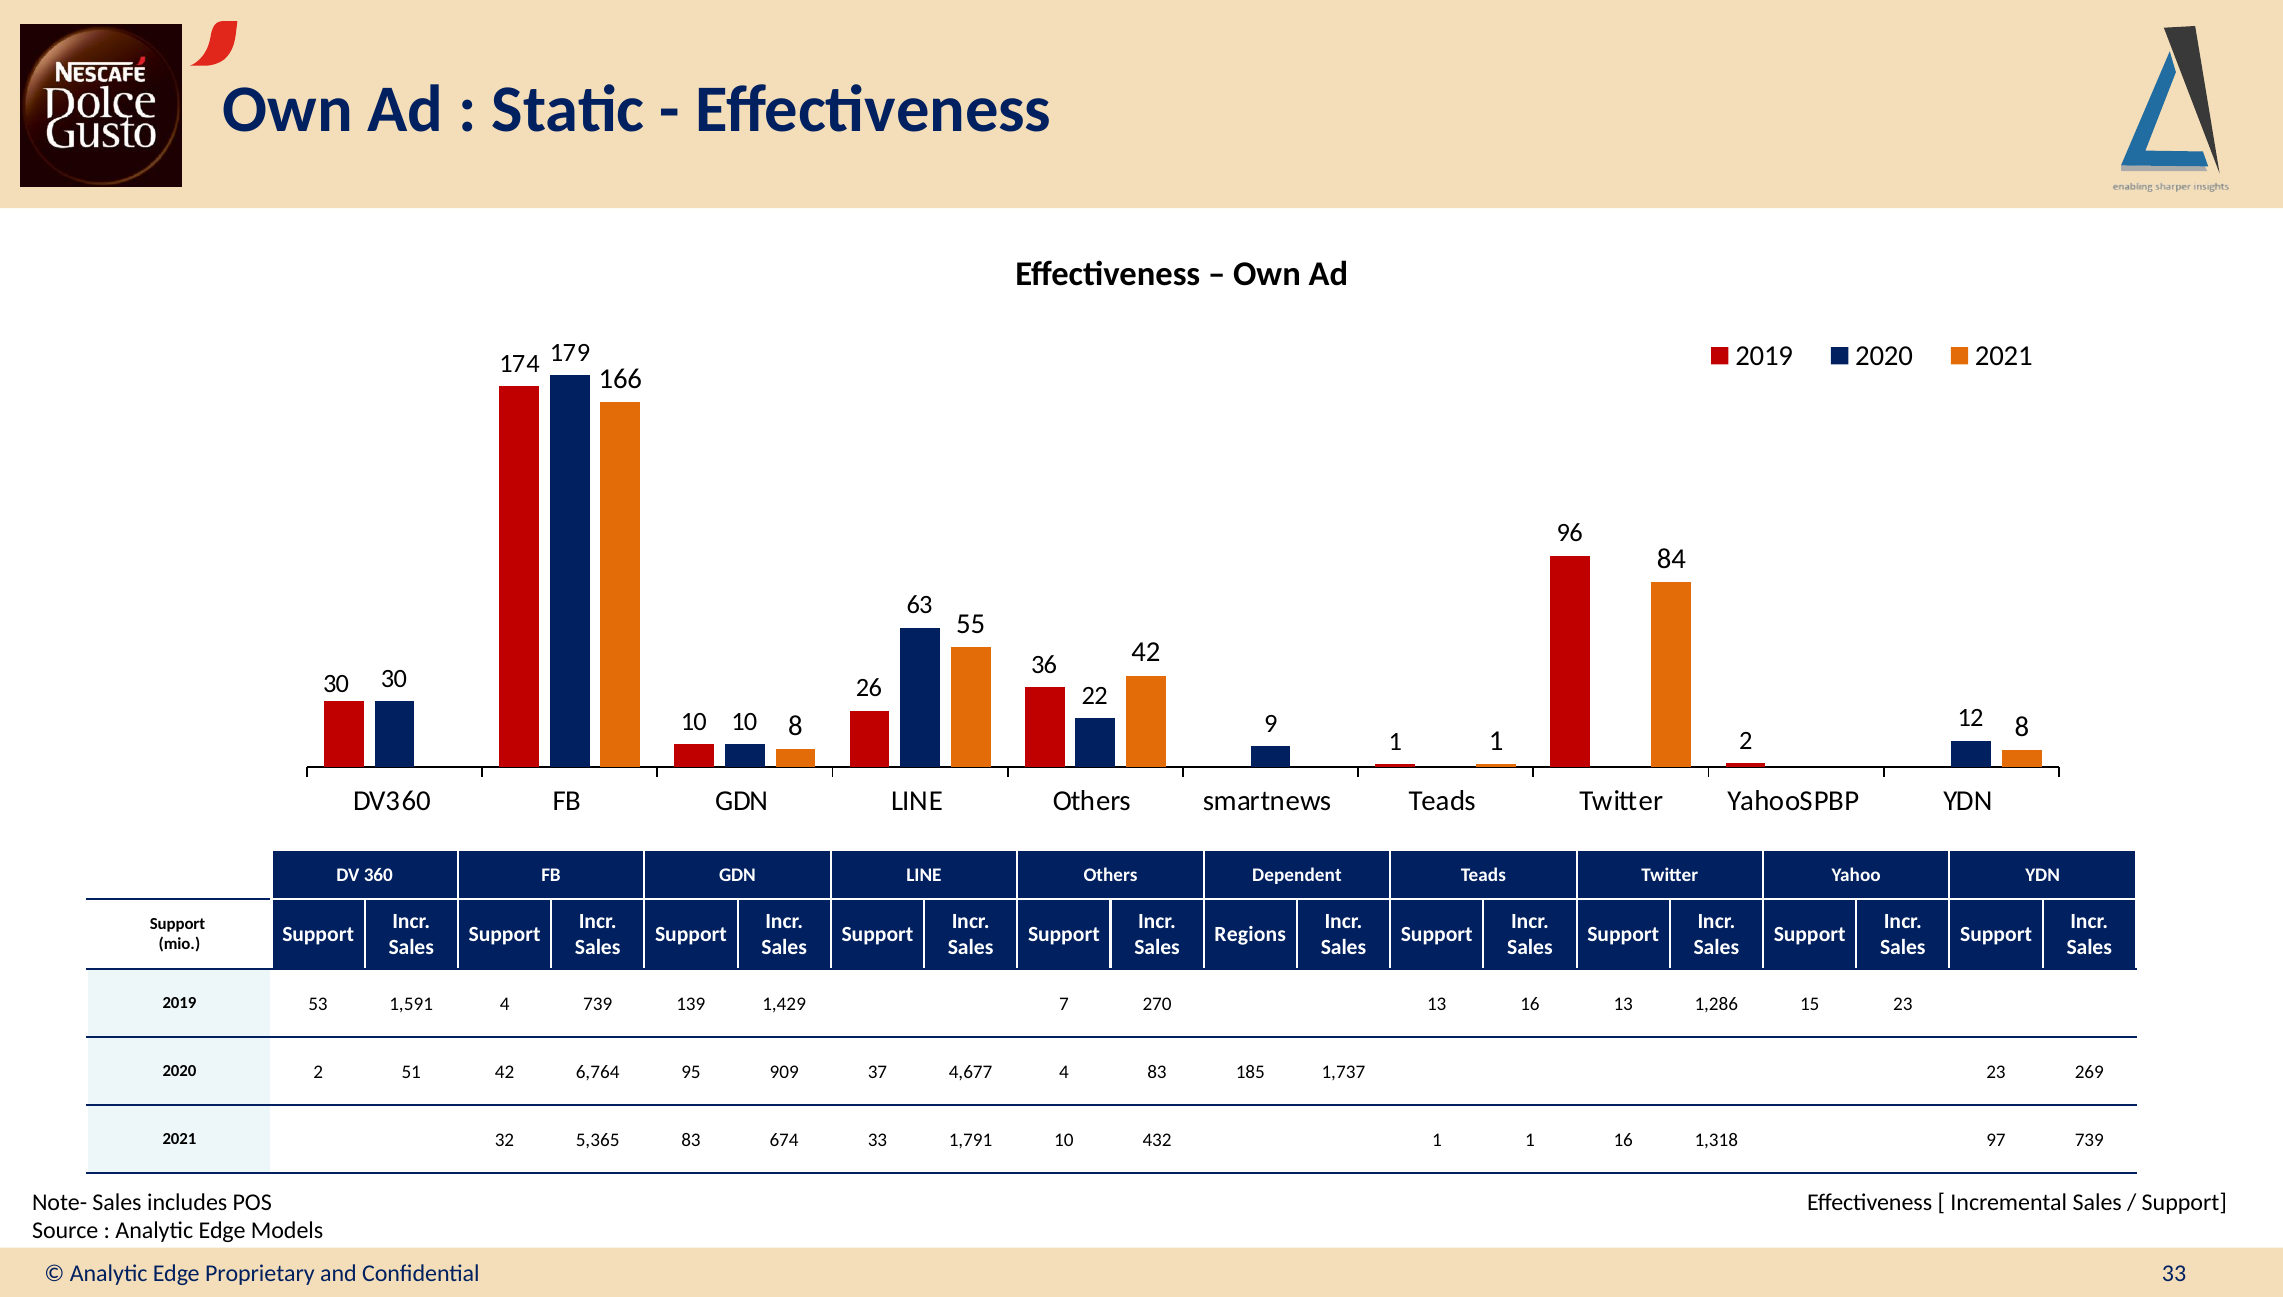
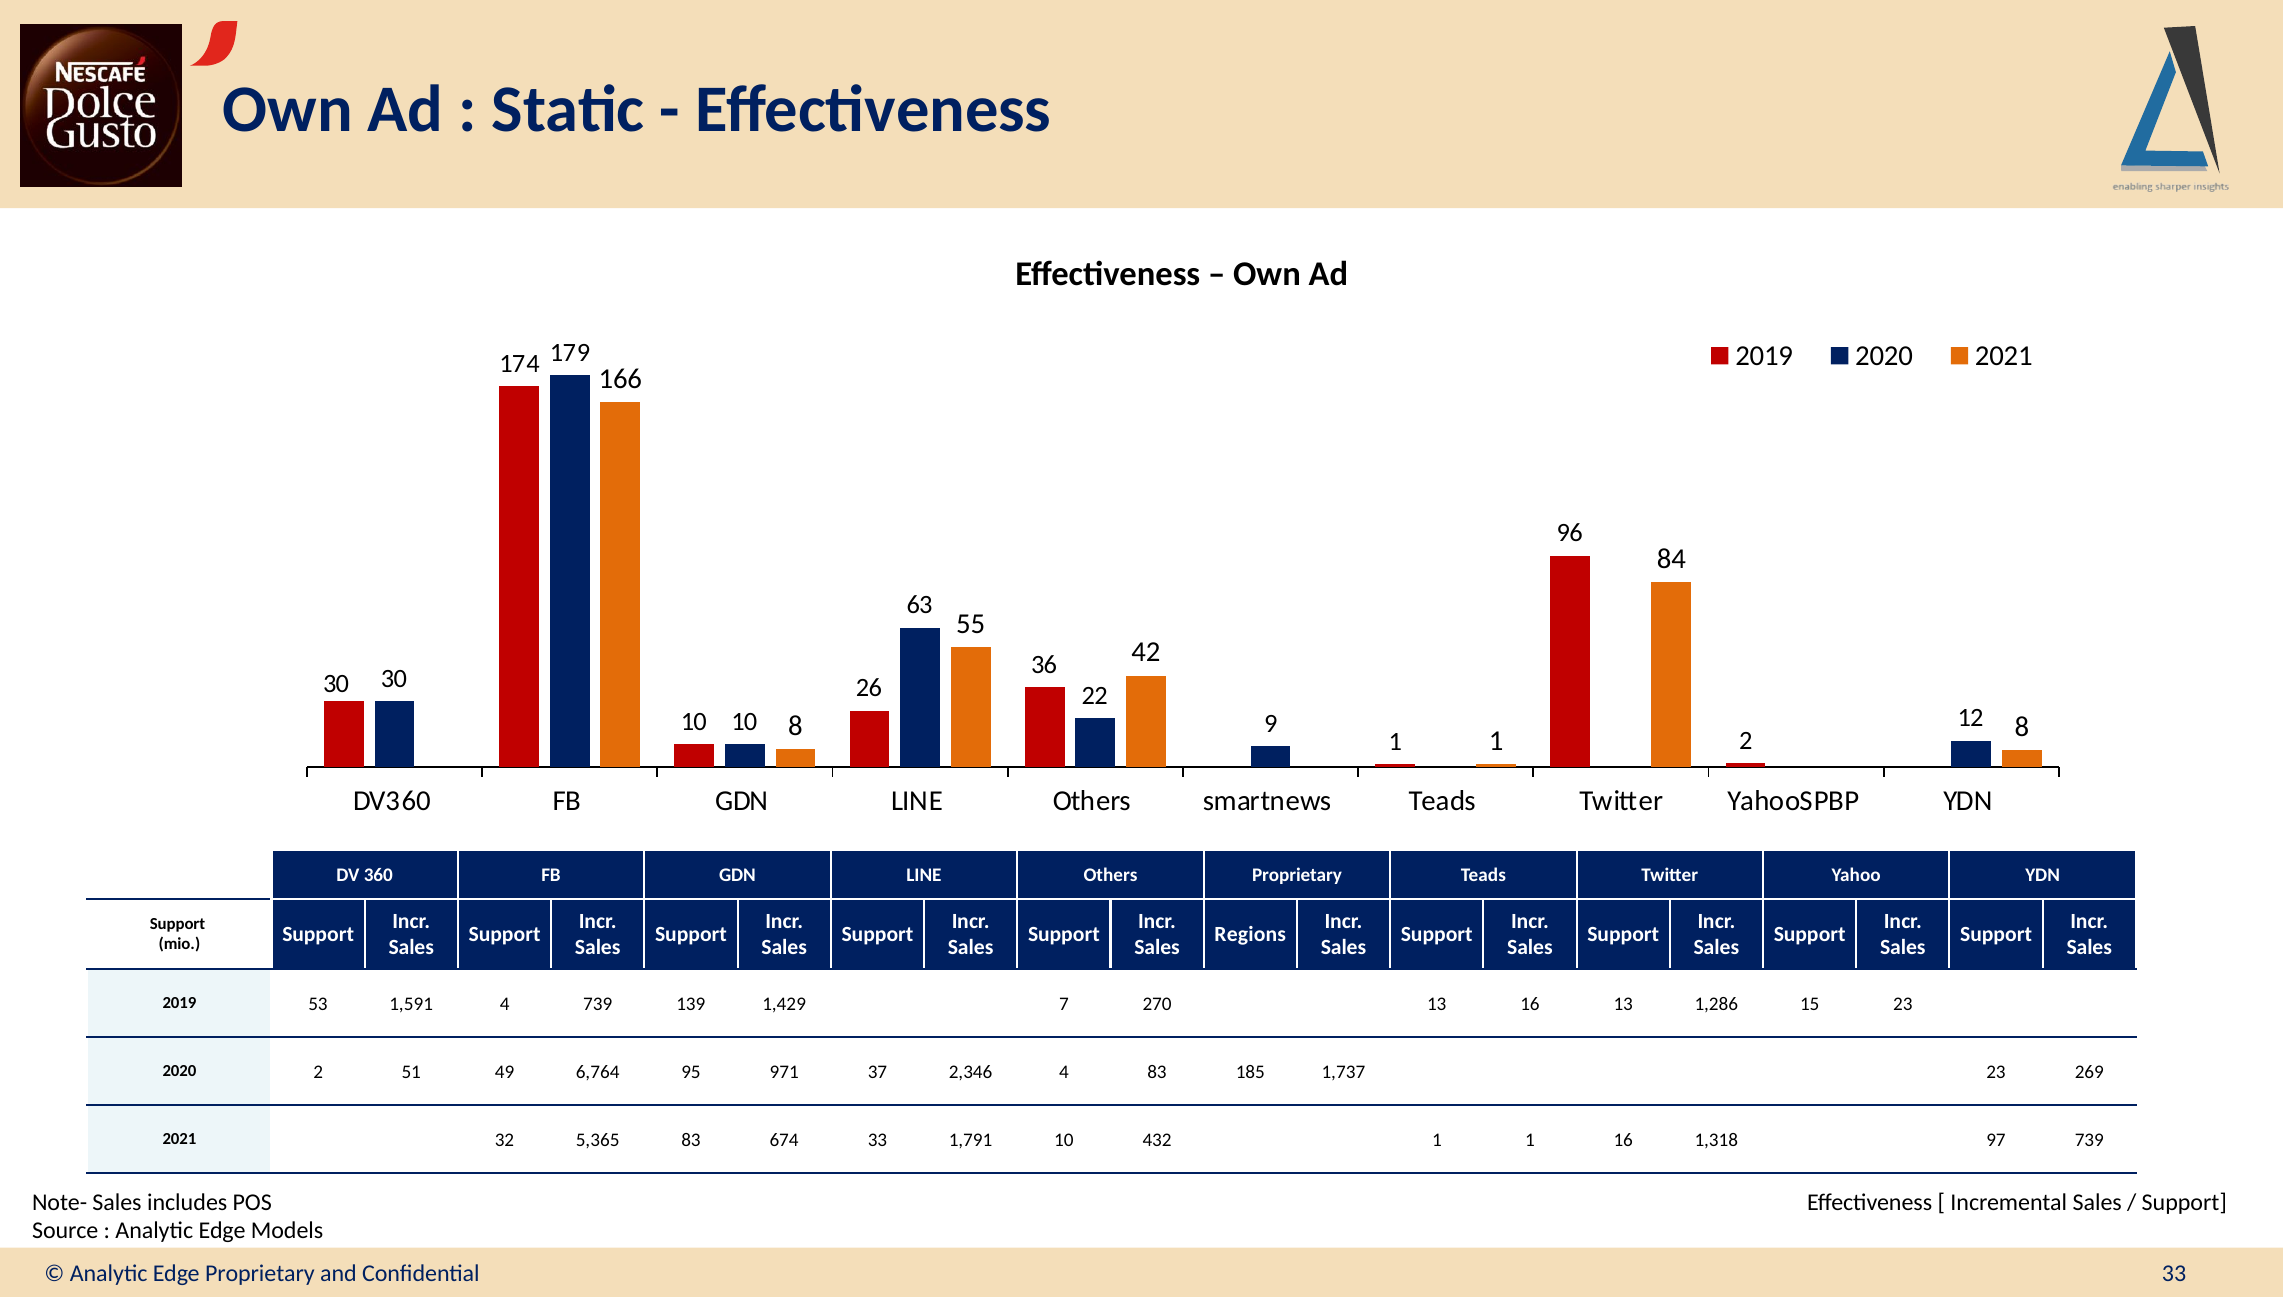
Others Dependent: Dependent -> Proprietary (1297, 875)
51 42: 42 -> 49 (505, 1072)
909: 909 -> 971 (784, 1072)
4,677: 4,677 -> 2,346 (971, 1072)
